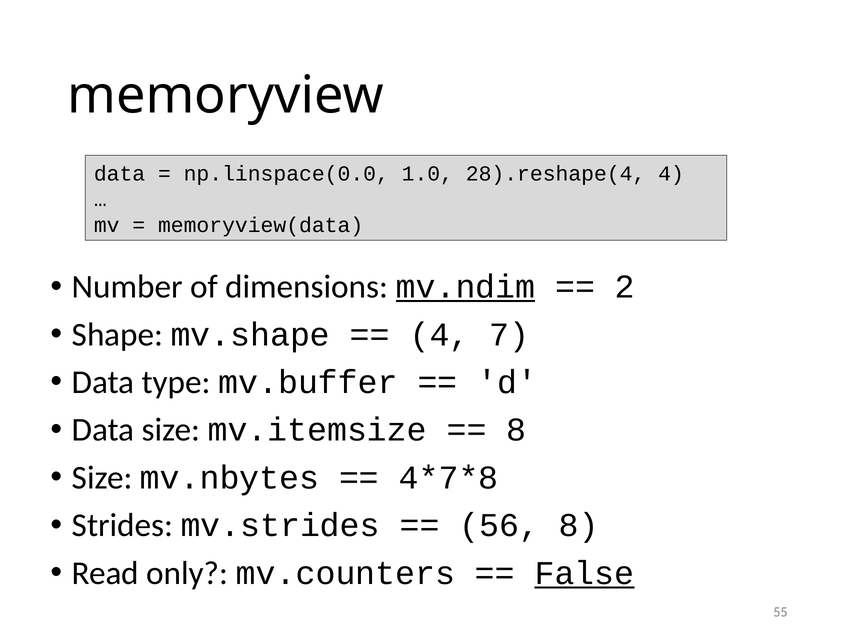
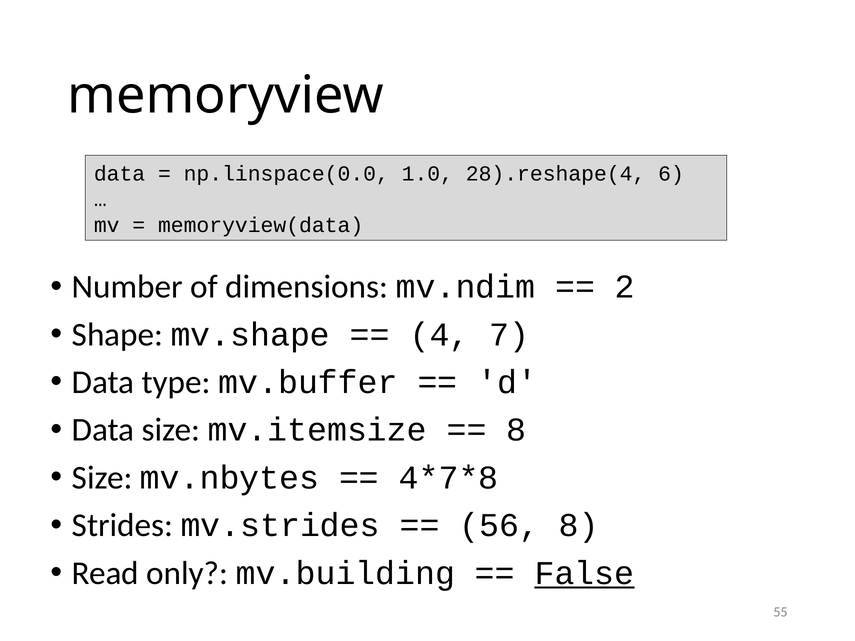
28).reshape(4 4: 4 -> 6 (671, 174)
mv.ndim underline: present -> none (466, 287)
mv.counters: mv.counters -> mv.building (345, 573)
